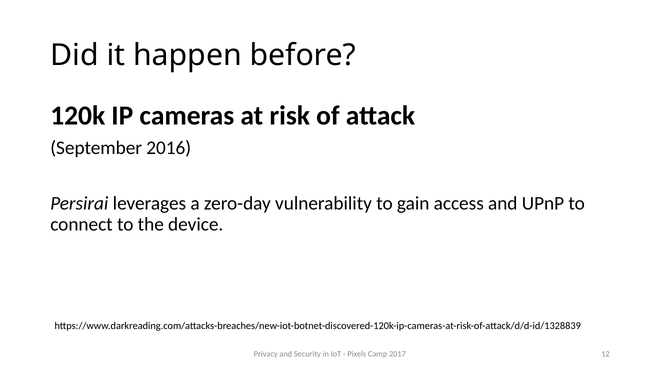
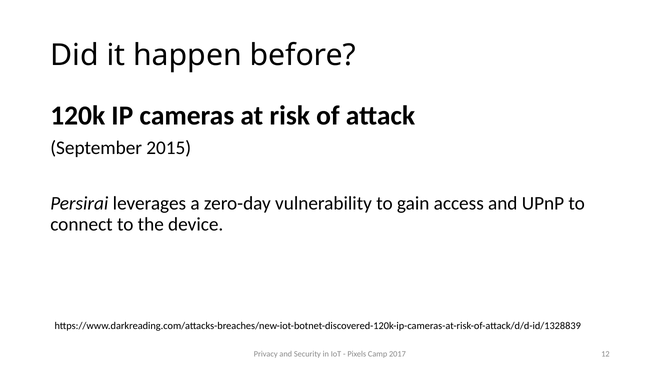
2016: 2016 -> 2015 (169, 148)
